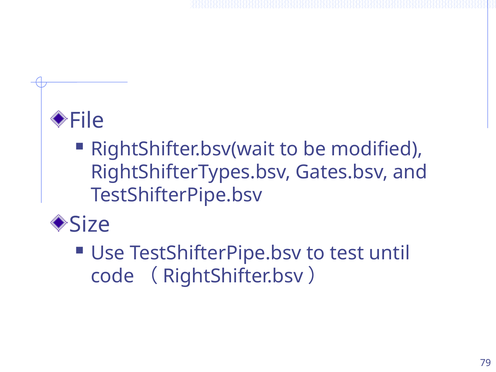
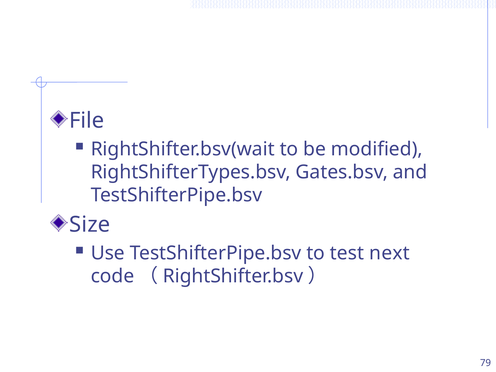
until: until -> next (389, 253)
